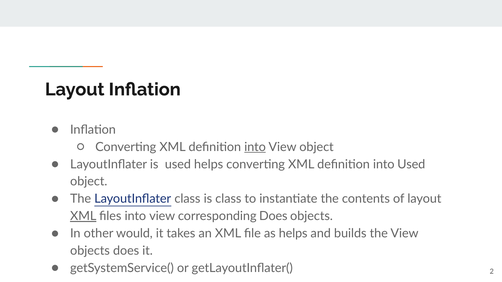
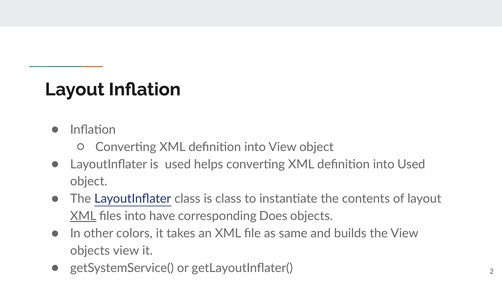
into underline: present -> none (255, 147)
files into view: view -> have (162, 216)
would: would -> colors (134, 234)
as helps: helps -> same (293, 234)
objects does: does -> view (126, 251)
